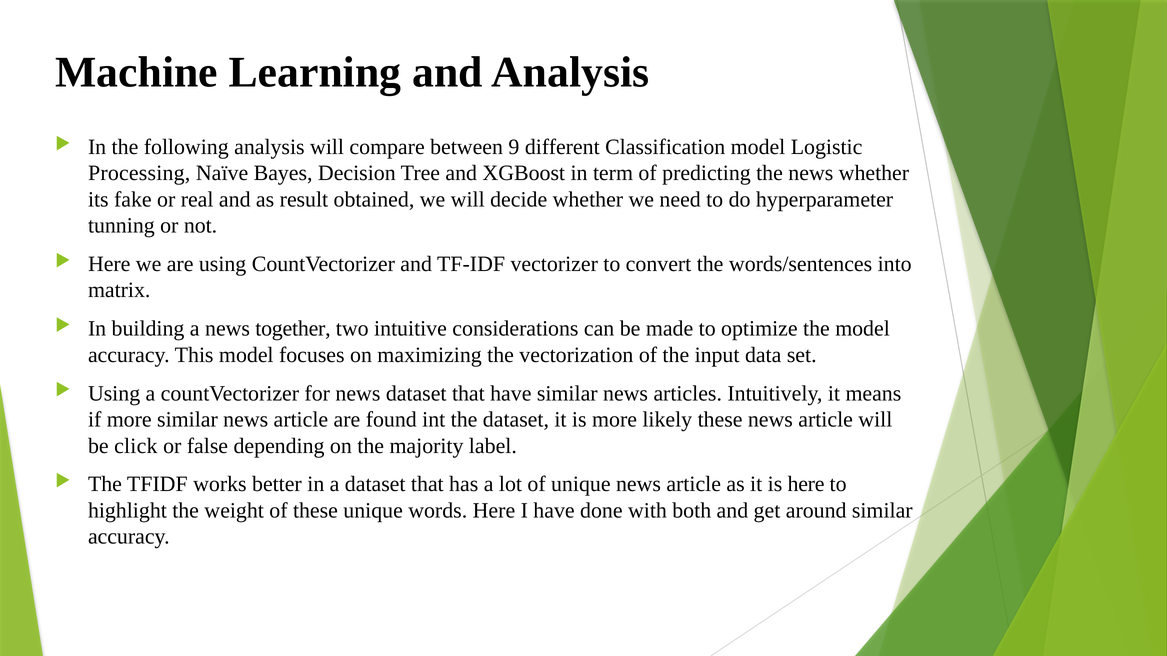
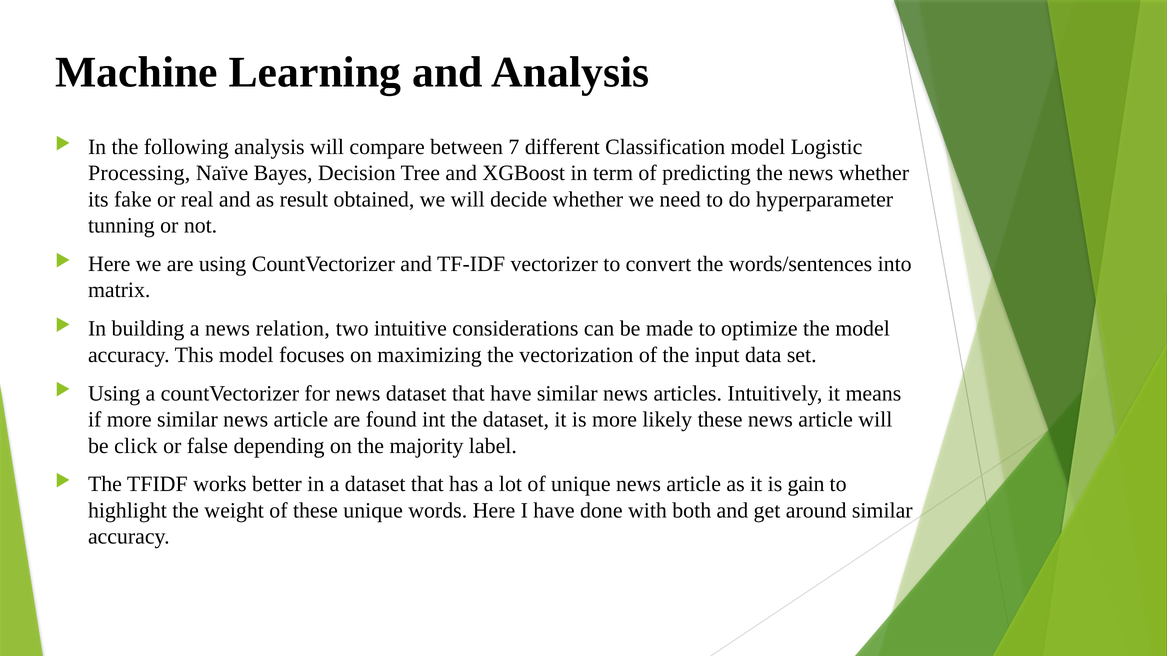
9: 9 -> 7 (514, 147)
together: together -> relation (293, 329)
is here: here -> gain (806, 484)
